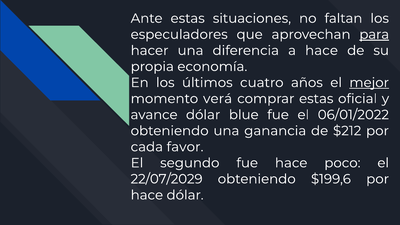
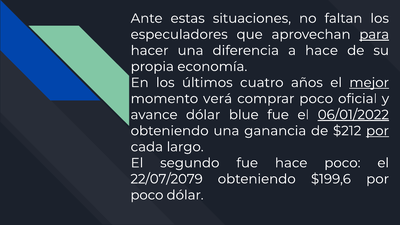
comprar estas: estas -> poco (316, 99)
06/01/2022 underline: none -> present (353, 115)
por underline: none -> present (378, 131)
favor: favor -> largo (185, 147)
22/07/2029: 22/07/2029 -> 22/07/2079 (167, 179)
hace: hace -> poco (147, 195)
